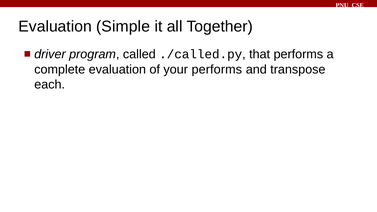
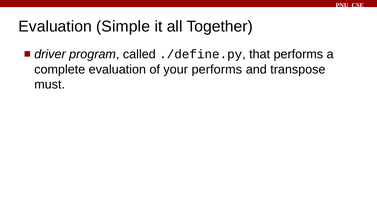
./called.py: ./called.py -> ./define.py (201, 54)
each: each -> must (50, 84)
